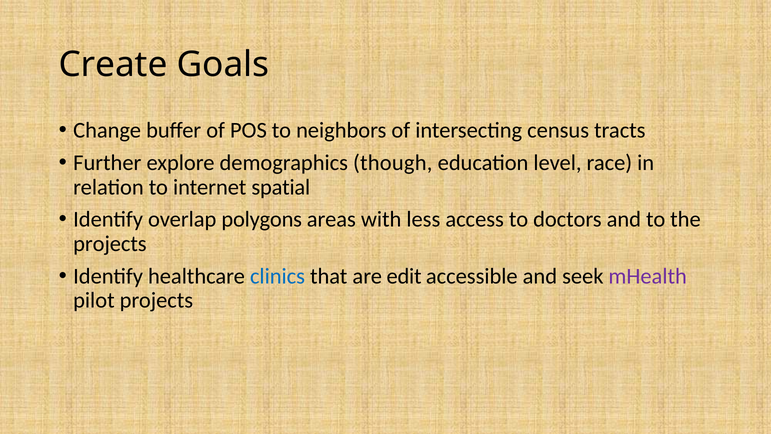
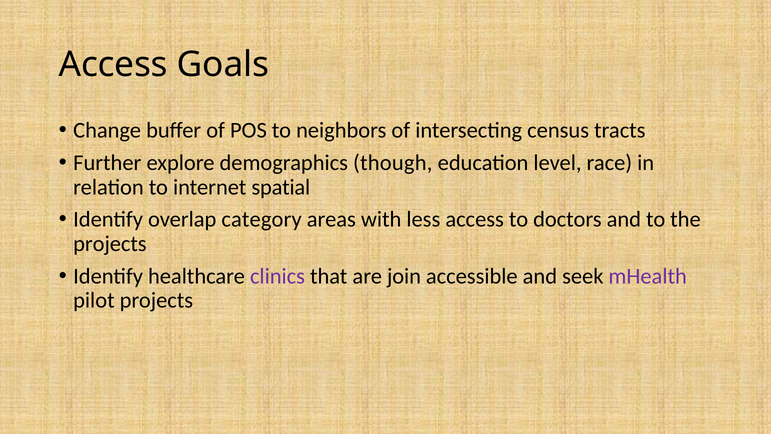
Create: Create -> Access (113, 65)
polygons: polygons -> category (262, 219)
clinics colour: blue -> purple (278, 276)
edit: edit -> join (404, 276)
